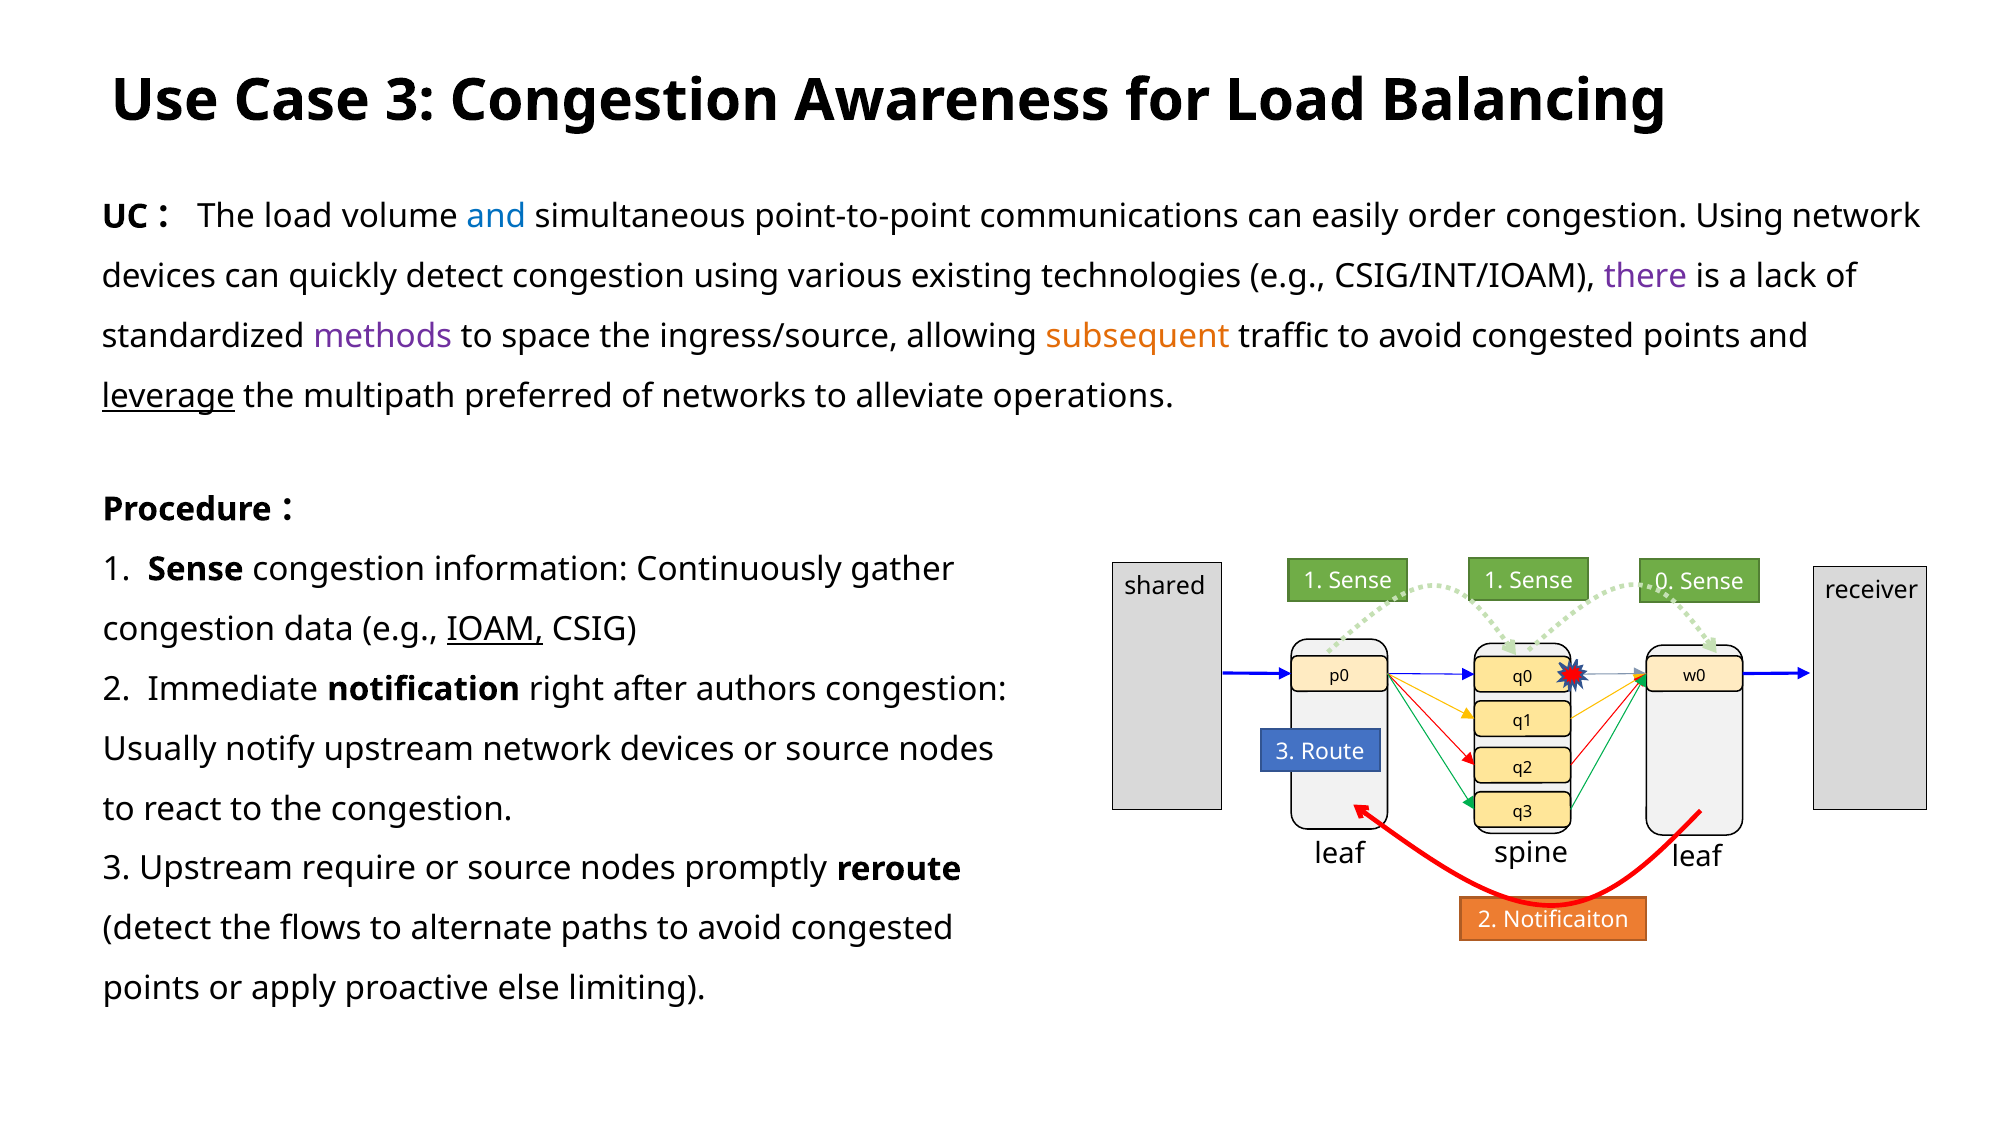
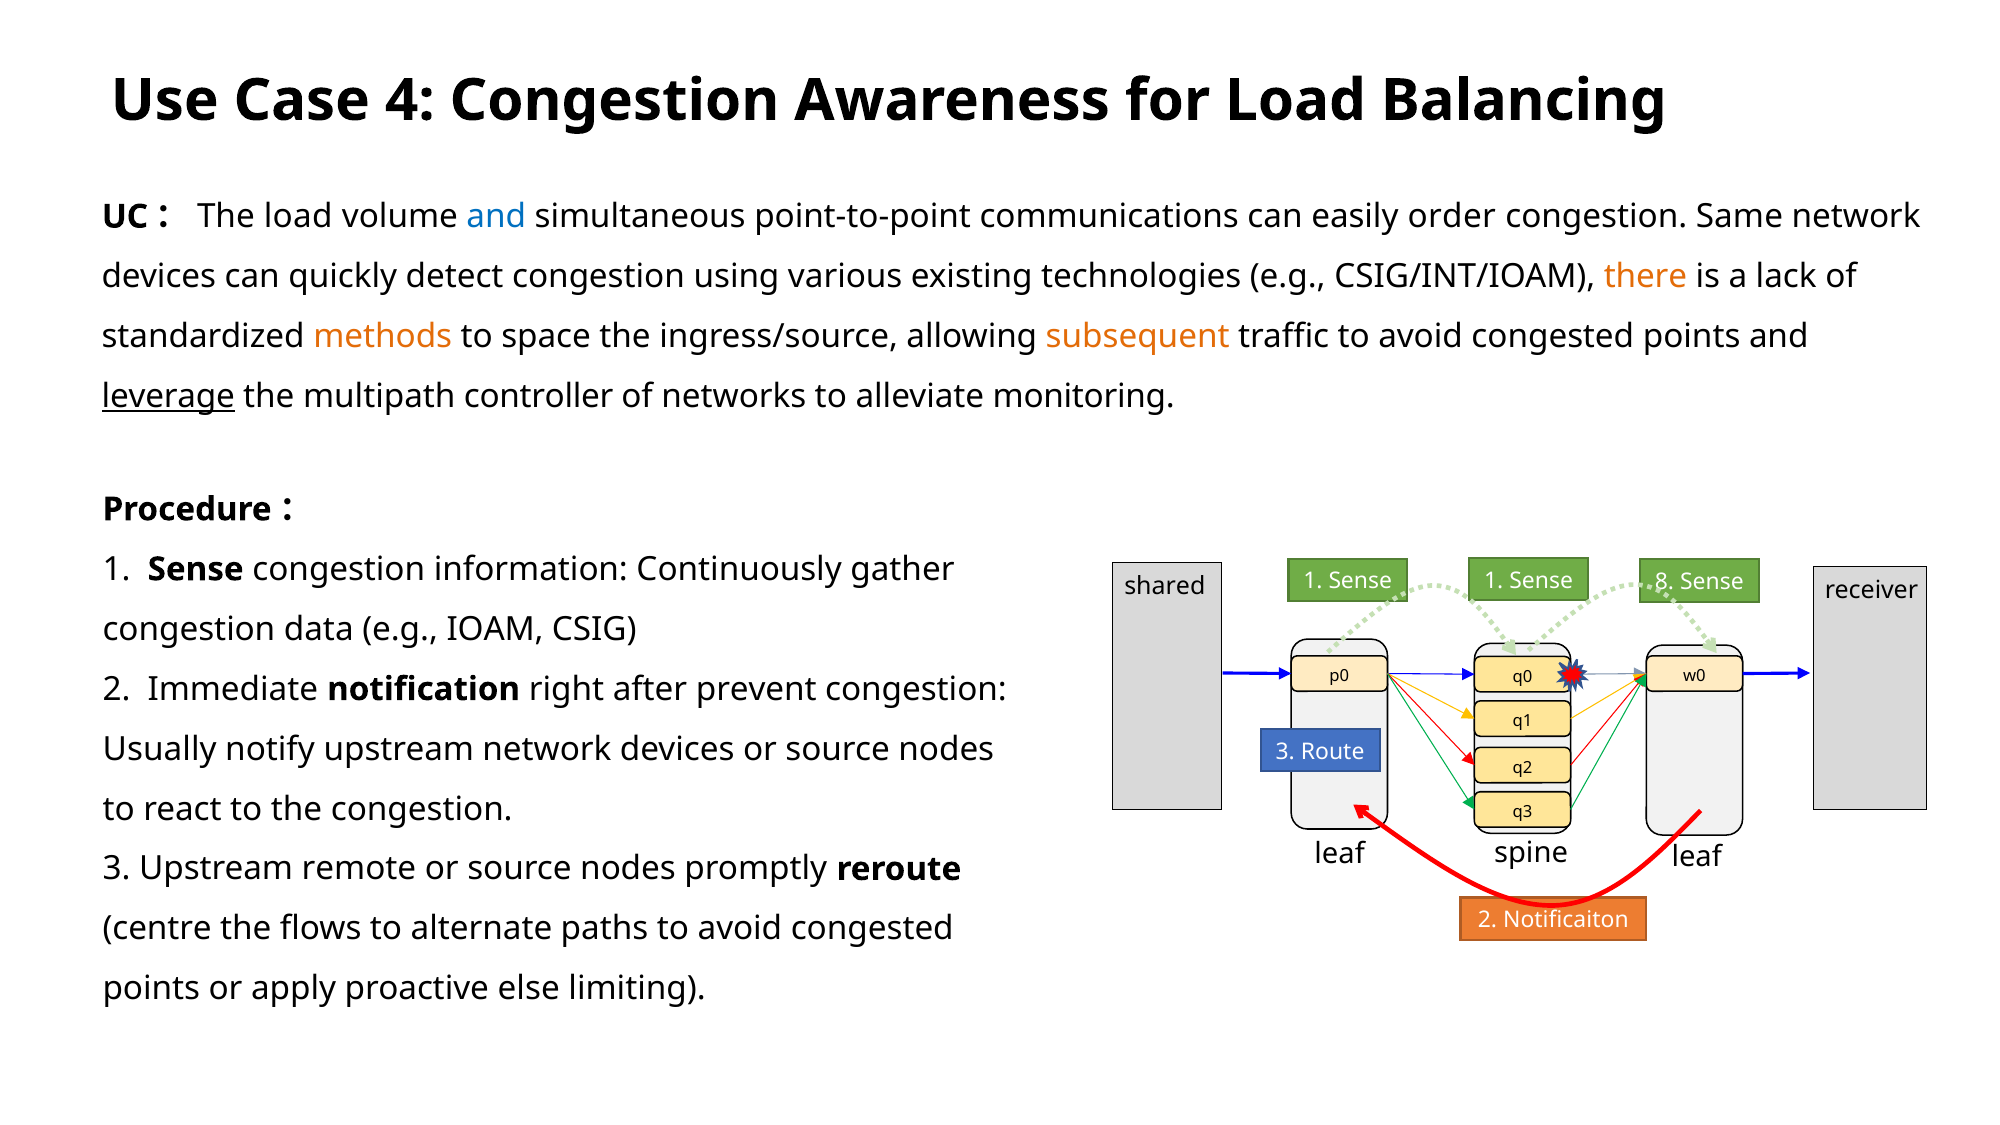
Case 3: 3 -> 4 (410, 101)
Using: Using -> Same (1739, 217)
there colour: purple -> orange (1645, 277)
methods colour: purple -> orange (383, 337)
preferred: preferred -> controller (539, 396)
operations: operations -> monitoring (1084, 396)
0: 0 -> 8 (1664, 582)
IOAM underline: present -> none (495, 629)
authors: authors -> prevent (756, 689)
require: require -> remote (359, 869)
detect: detect -> centre (157, 929)
